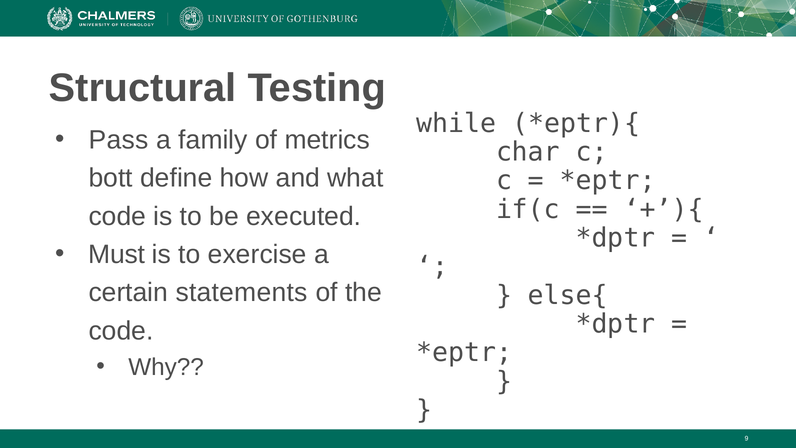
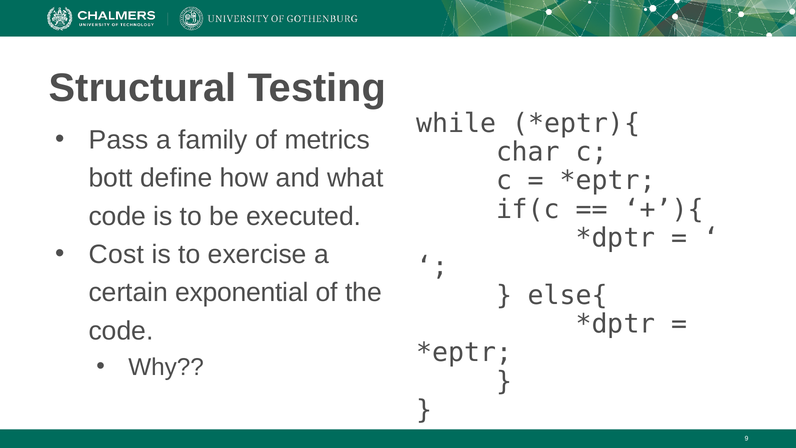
Must: Must -> Cost (116, 254)
statements: statements -> exponential (242, 293)
